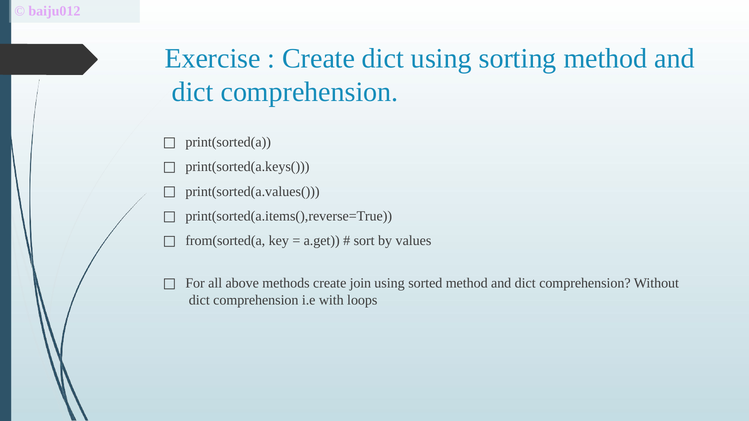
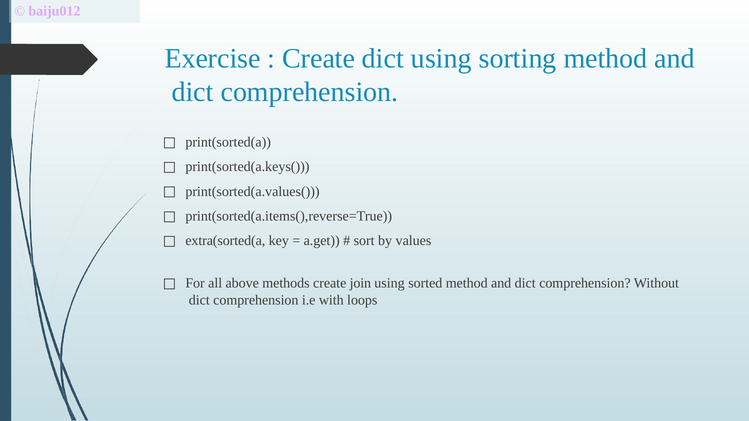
from(sorted(a: from(sorted(a -> extra(sorted(a (225, 241)
